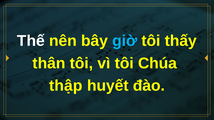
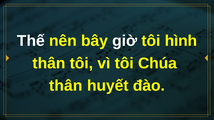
giờ colour: light blue -> white (125, 41)
thấy: thấy -> hình (181, 41)
thập: thập -> thân (66, 86)
